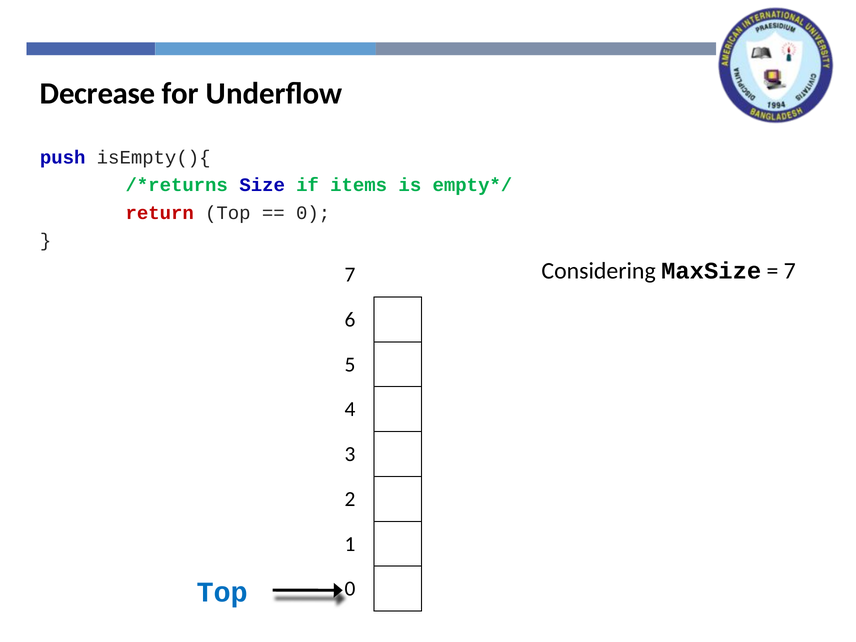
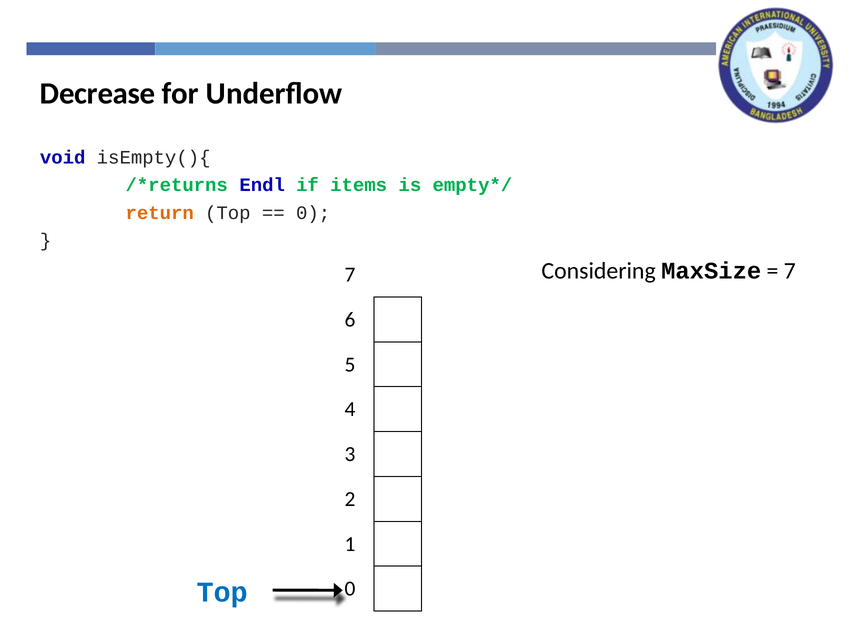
push: push -> void (63, 157)
Size: Size -> Endl (262, 185)
return colour: red -> orange (160, 213)
